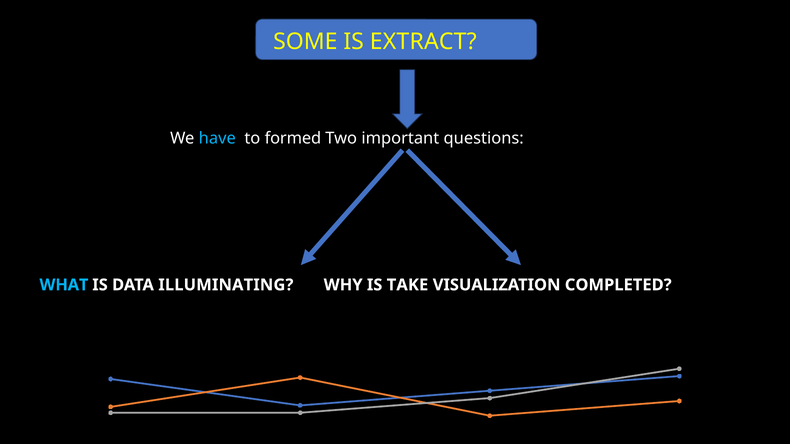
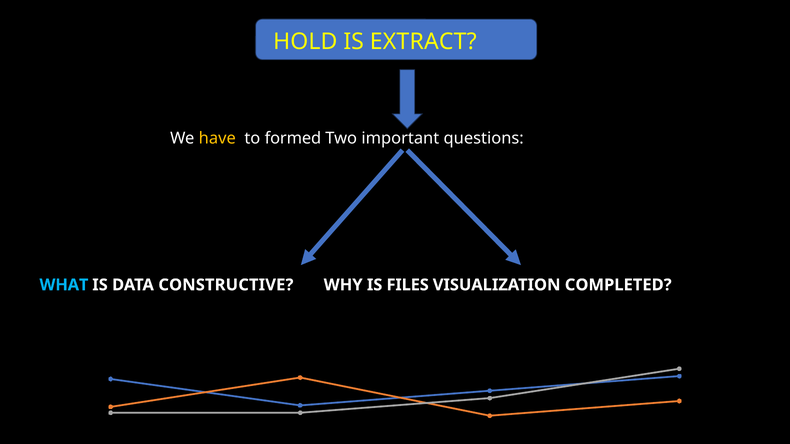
SOME: SOME -> HOLD (305, 42)
have colour: light blue -> yellow (217, 138)
ILLUMINATING: ILLUMINATING -> CONSTRUCTIVE (226, 285)
TAKE: TAKE -> FILES (408, 285)
